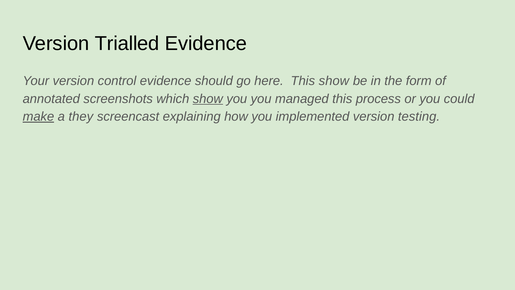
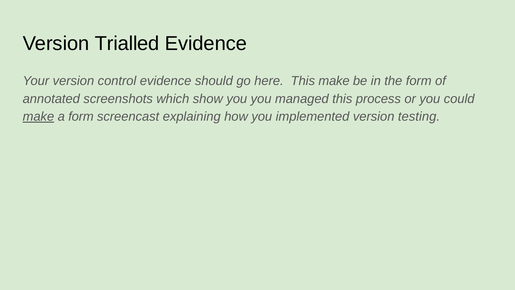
This show: show -> make (334, 81)
show underline: present -> none (208, 99)
a they: they -> form (81, 117)
